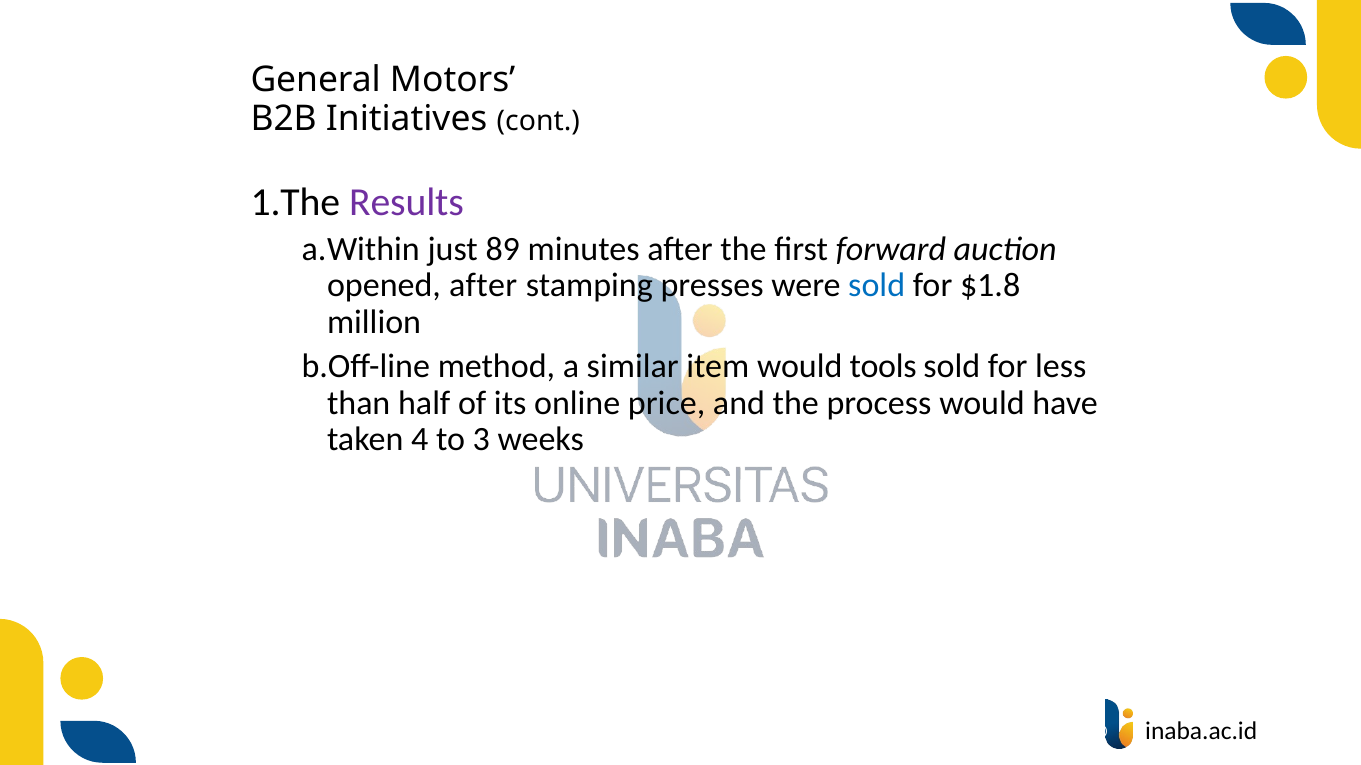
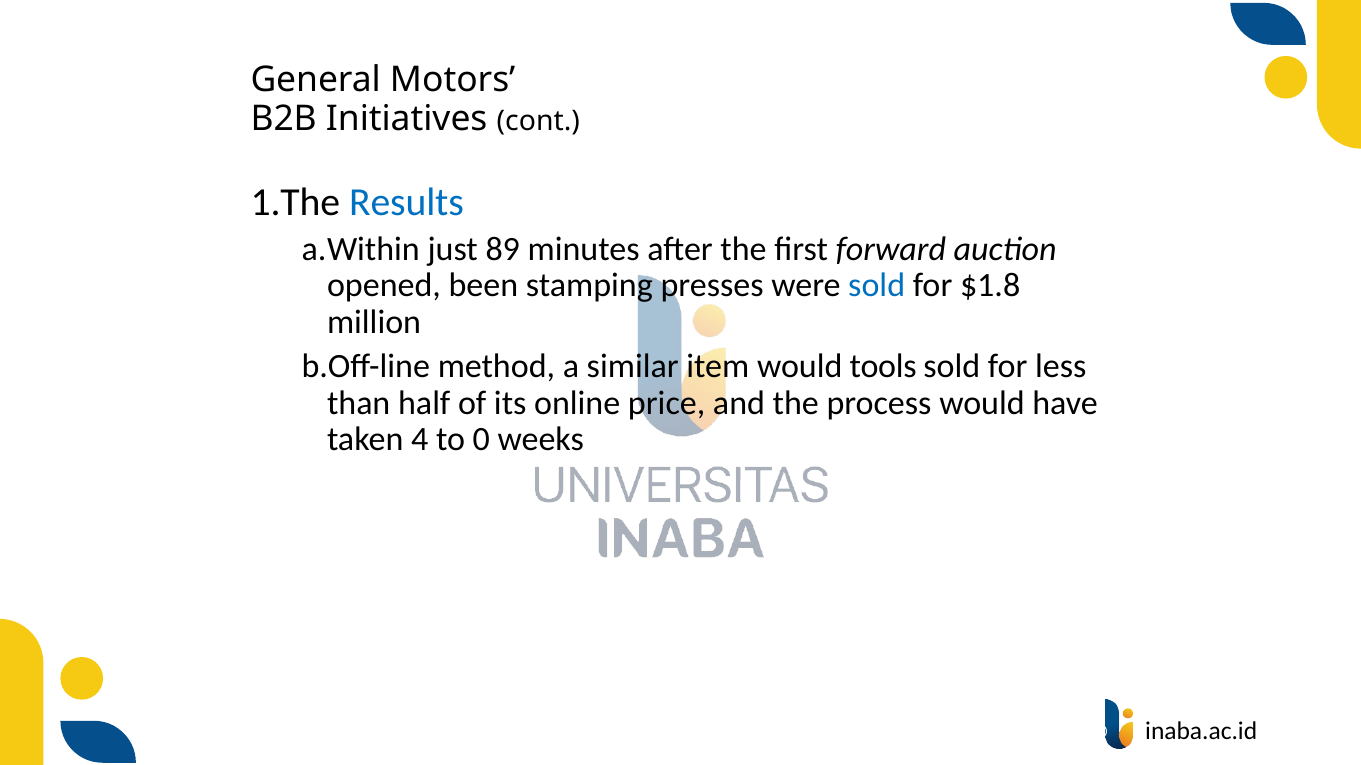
Results colour: purple -> blue (407, 202)
opened after: after -> been (483, 286)
3: 3 -> 0 (481, 440)
